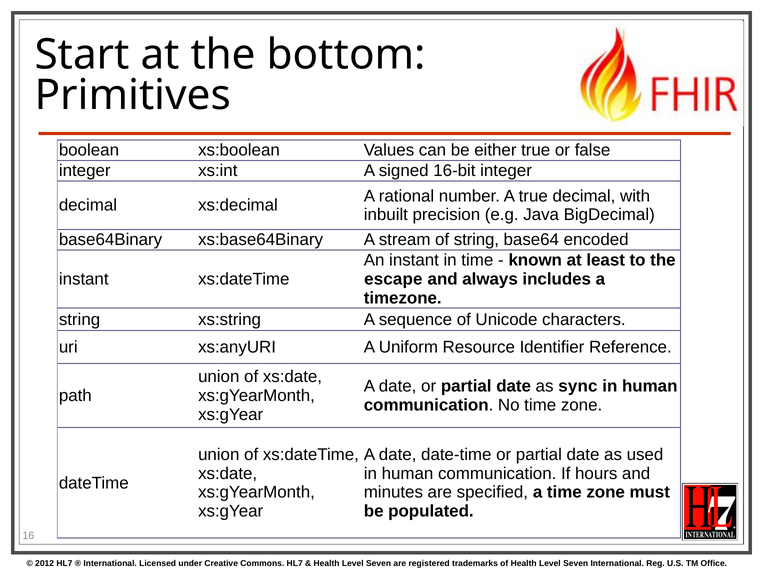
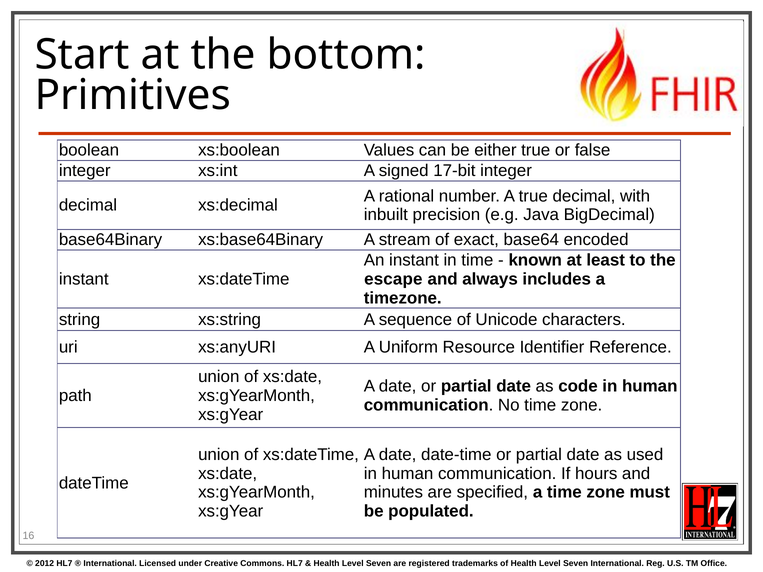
16-bit: 16-bit -> 17-bit (454, 171)
of string: string -> exact (476, 240)
sync: sync -> code (578, 386)
